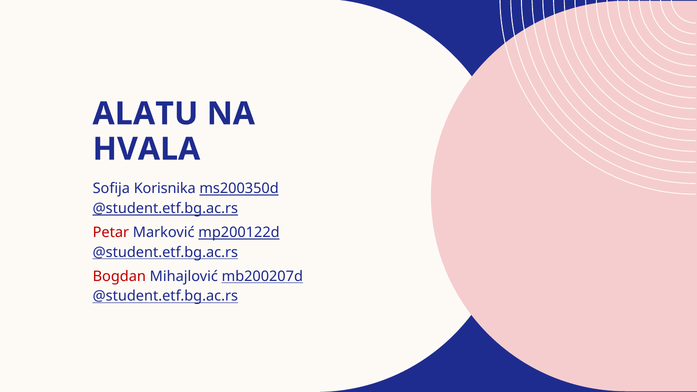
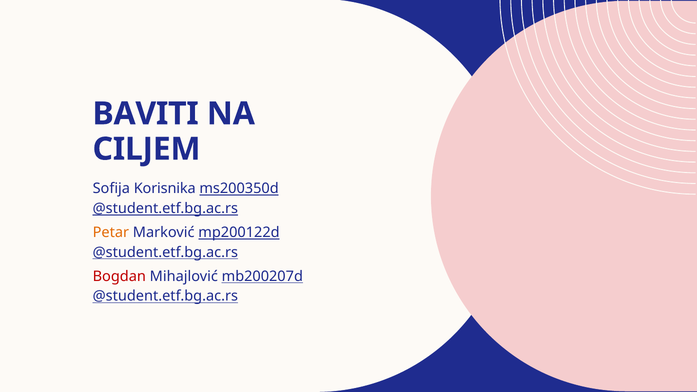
ALATU: ALATU -> BAVITI (146, 114)
HVALA: HVALA -> CILJEM (147, 149)
Petar colour: red -> orange (111, 232)
